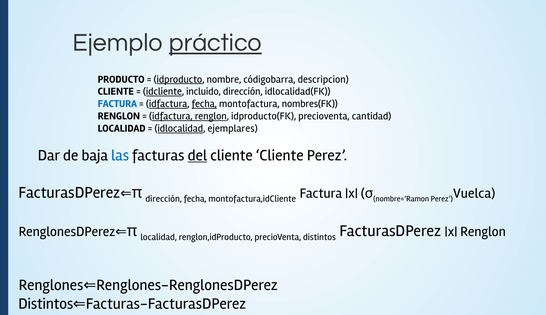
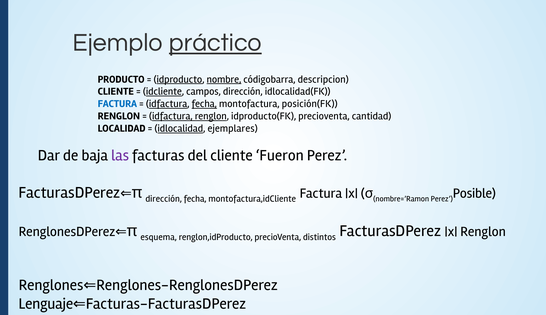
nombre underline: none -> present (224, 79)
incluido: incluido -> campos (204, 92)
nombres(FK: nombres(FK -> posición(FK (310, 104)
las colour: blue -> purple (120, 155)
del underline: present -> none (197, 155)
cliente Cliente: Cliente -> Fueron (280, 155)
Vuelca: Vuelca -> Posible (474, 193)
RenglonesDPerez⇐π localidad: localidad -> esquema (159, 237)
Distintos: Distintos -> Lenguaje (46, 304)
